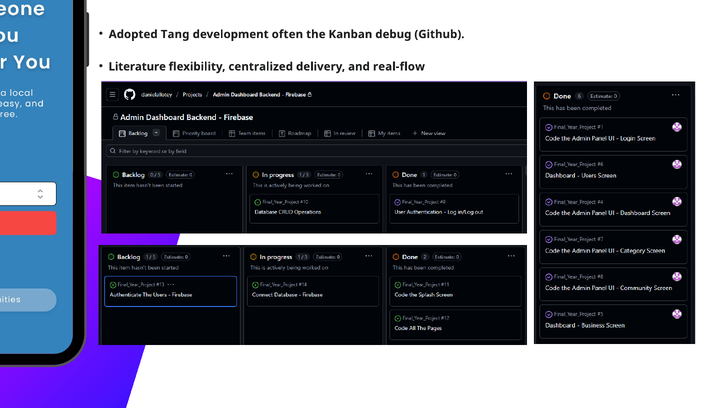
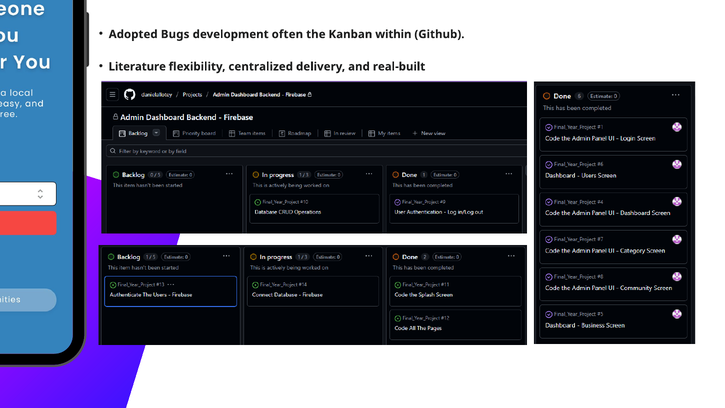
Tang: Tang -> Bugs (175, 34)
debug: debug -> within (393, 34)
real-flow: real-flow -> real-built (399, 67)
